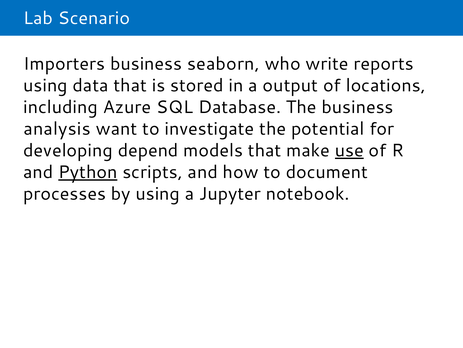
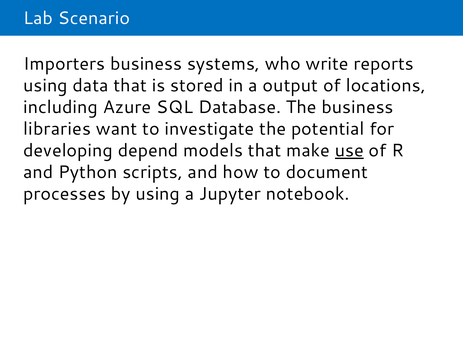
seaborn: seaborn -> systems (223, 64)
analysis: analysis -> libraries (57, 129)
Python underline: present -> none (88, 172)
